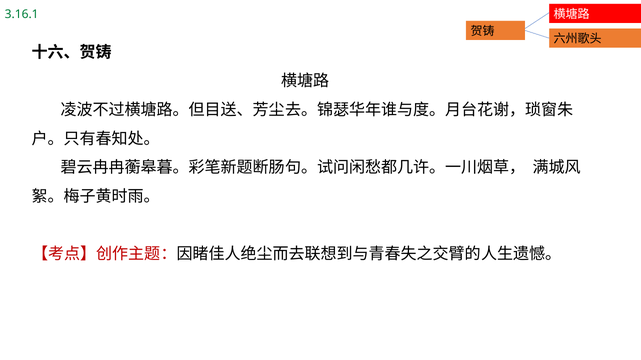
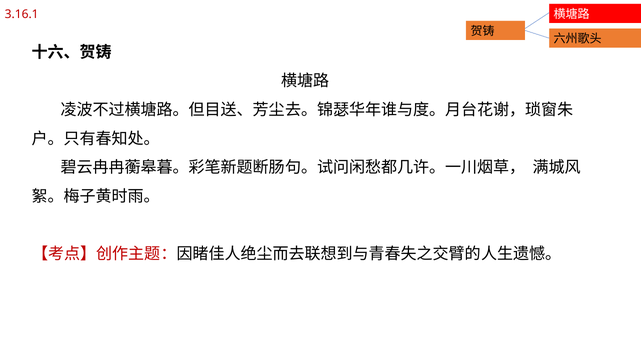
3.16.1 colour: green -> red (22, 14)
